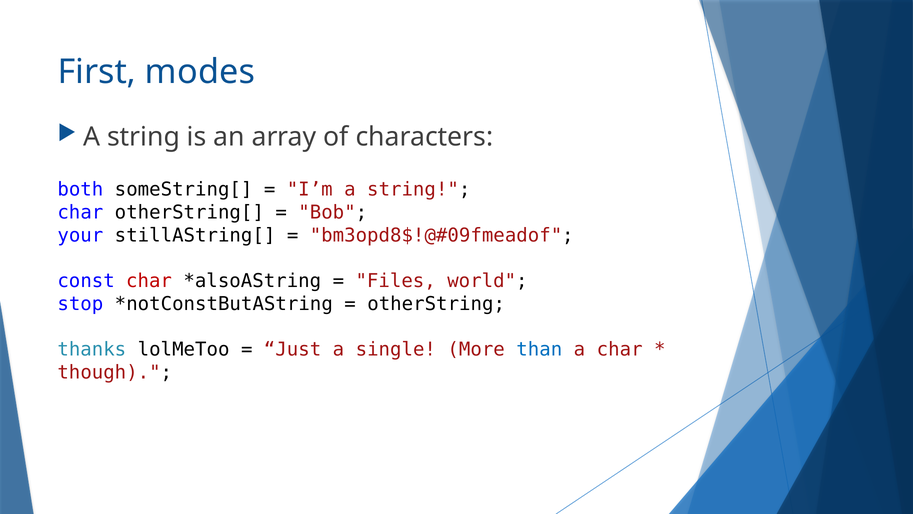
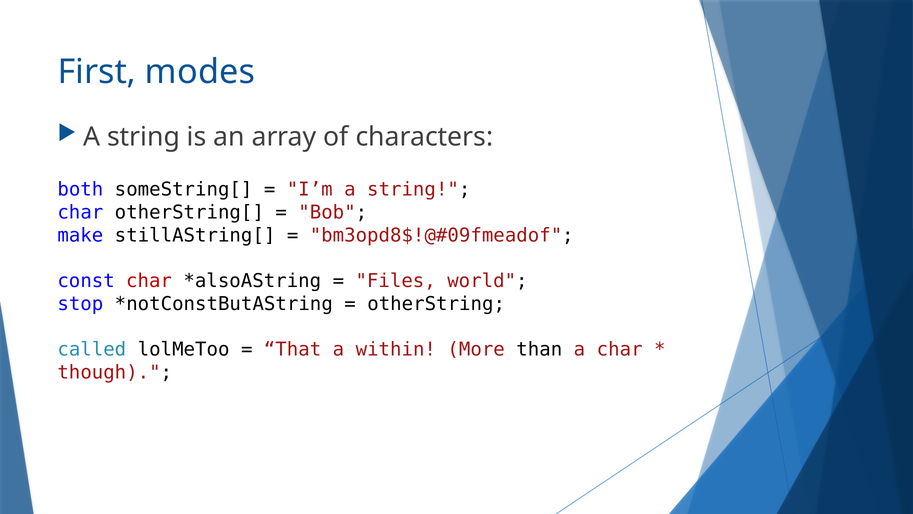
your: your -> make (80, 235)
thanks: thanks -> called (92, 349)
Just: Just -> That (293, 349)
single: single -> within (396, 349)
than colour: blue -> black (539, 349)
